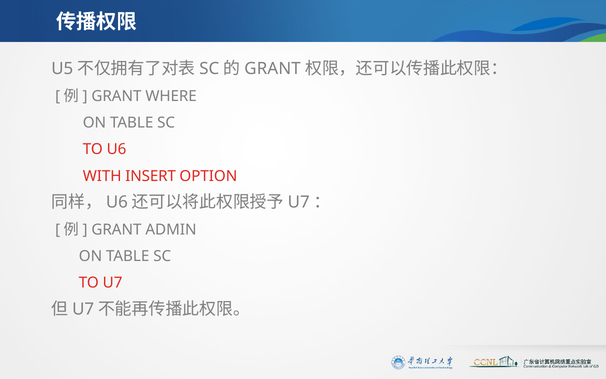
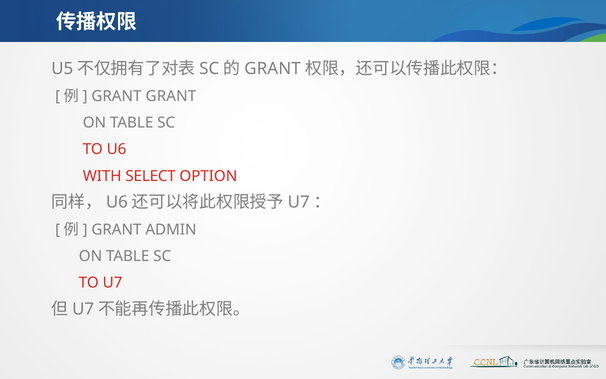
GRANT WHERE: WHERE -> GRANT (171, 96)
INSERT: INSERT -> SELECT (151, 176)
